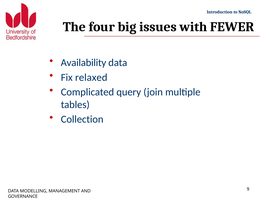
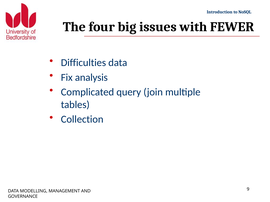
Availability: Availability -> Difficulties (83, 63)
relaxed: relaxed -> analysis (91, 78)
